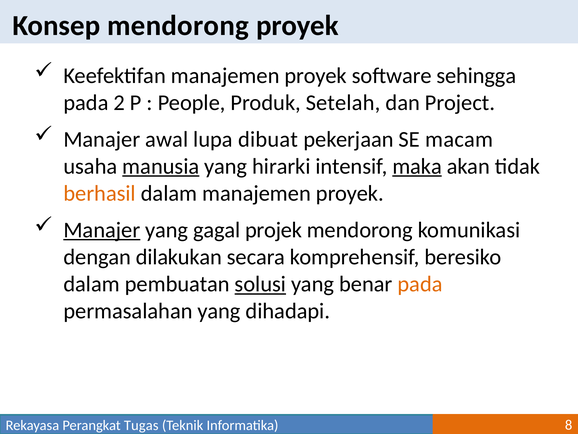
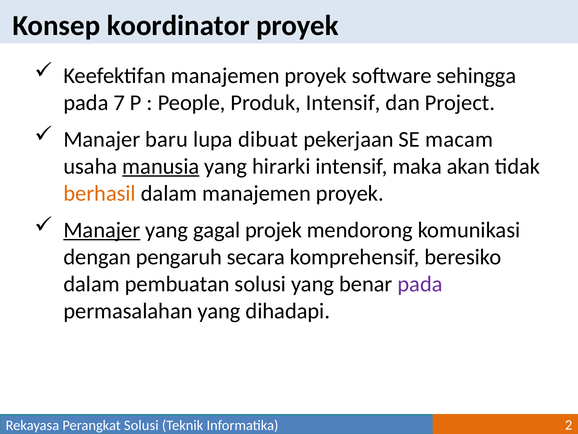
Konsep mendorong: mendorong -> koordinator (178, 26)
2: 2 -> 7 (119, 103)
Produk Setelah: Setelah -> Intensif (343, 103)
awal: awal -> baru (167, 139)
maka underline: present -> none (417, 166)
dilakukan: dilakukan -> pengaruh (179, 257)
solusi underline: present -> none (260, 284)
pada colour: orange -> purple (420, 284)
Perangkat Tugas: Tugas -> Solusi (141, 425)
8: 8 -> 2 (569, 425)
